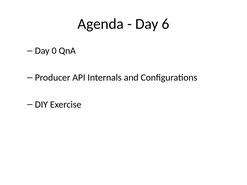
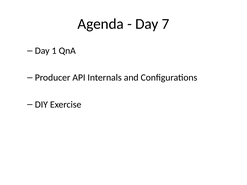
6: 6 -> 7 (166, 24)
0: 0 -> 1 (54, 51)
